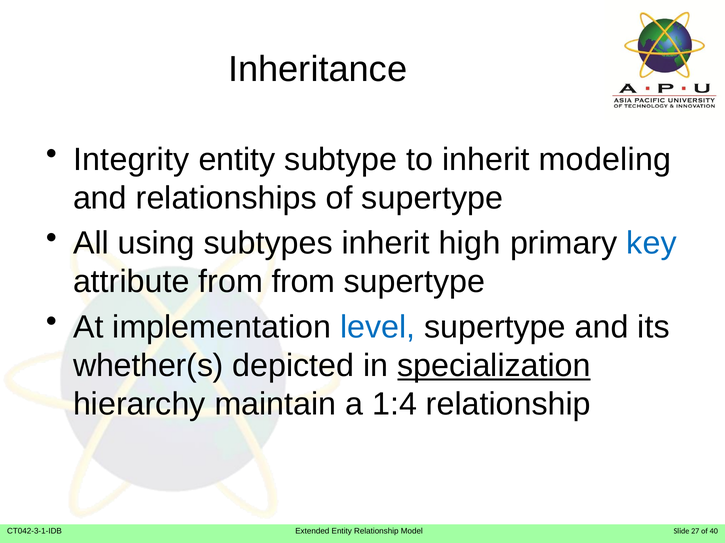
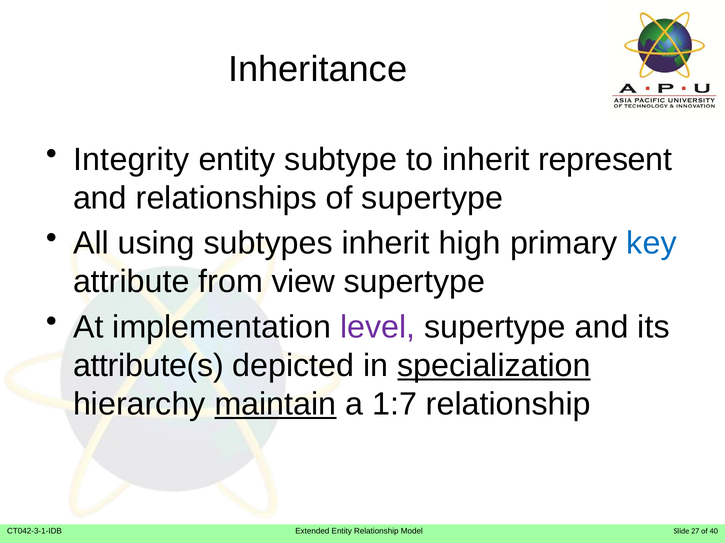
modeling: modeling -> represent (605, 160)
from from: from -> view (303, 282)
level colour: blue -> purple (378, 327)
whether(s: whether(s -> attribute(s (148, 366)
maintain underline: none -> present (275, 405)
1:4: 1:4 -> 1:7 (395, 405)
